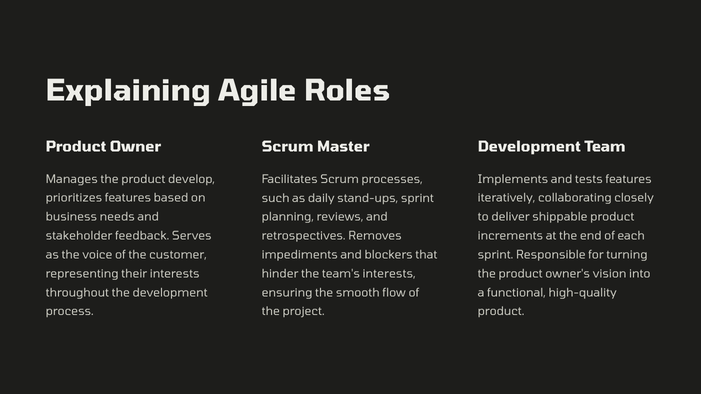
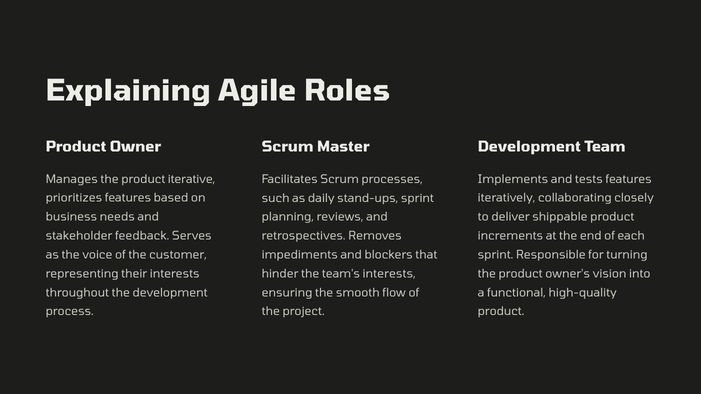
develop: develop -> iterative (192, 179)
